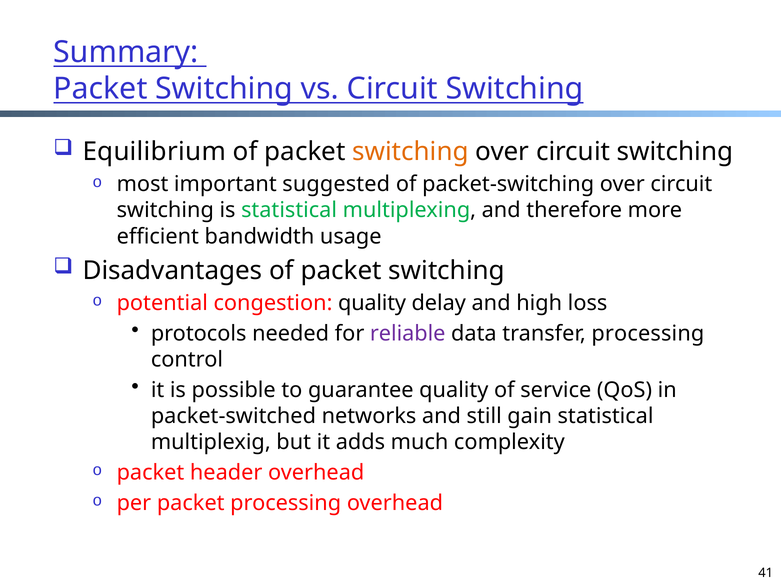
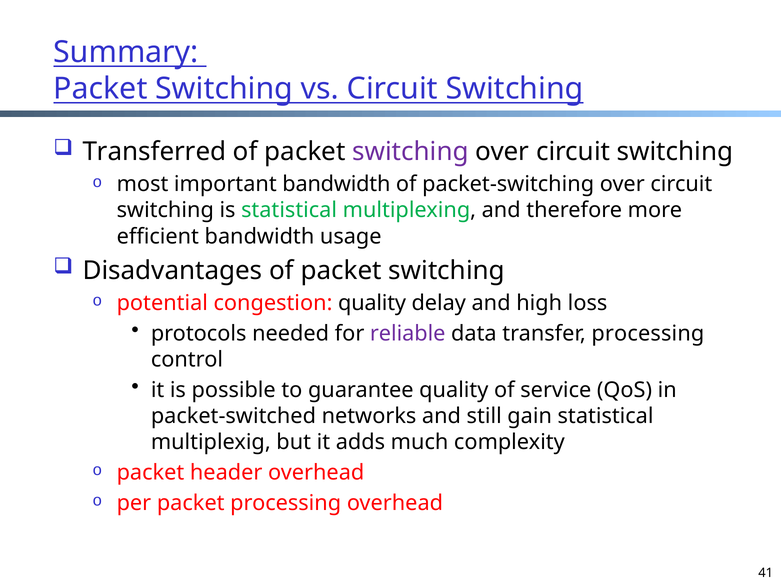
Equilibrium: Equilibrium -> Transferred (154, 151)
switching colour: orange -> purple (410, 151)
important suggested: suggested -> bandwidth (336, 184)
